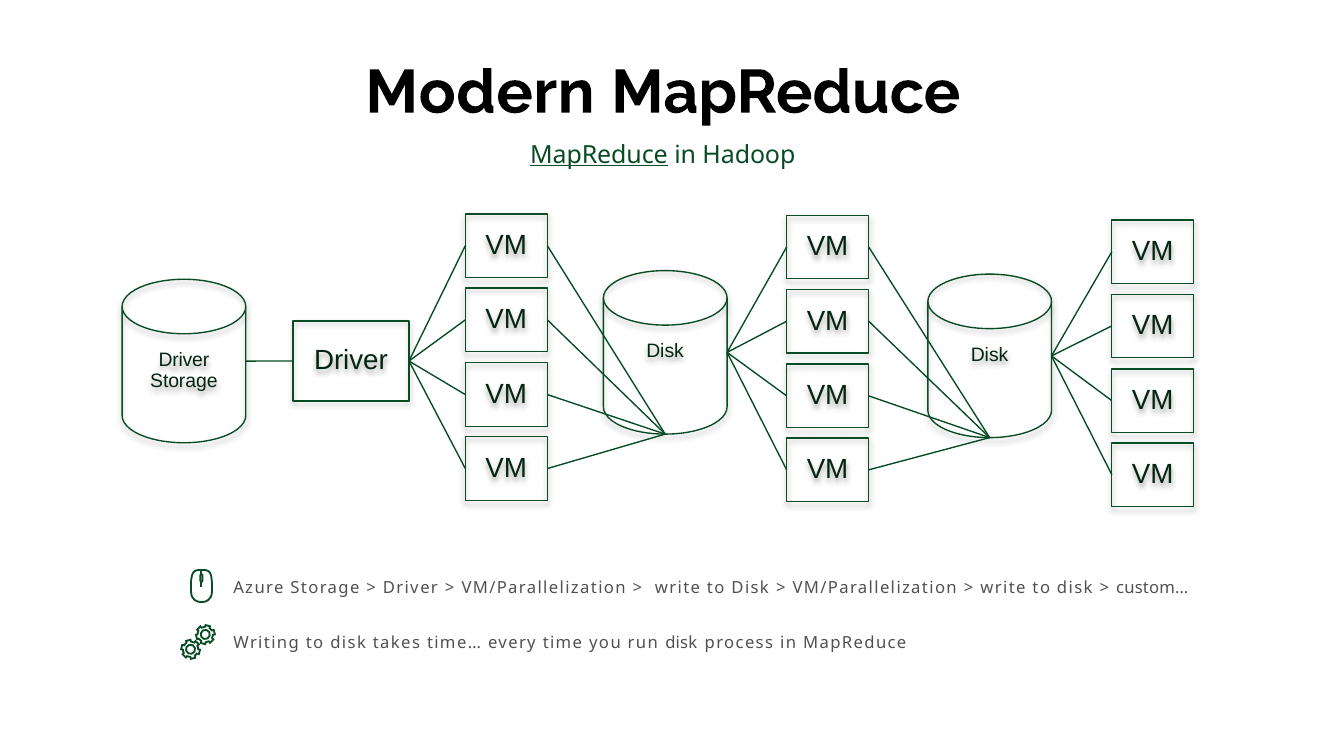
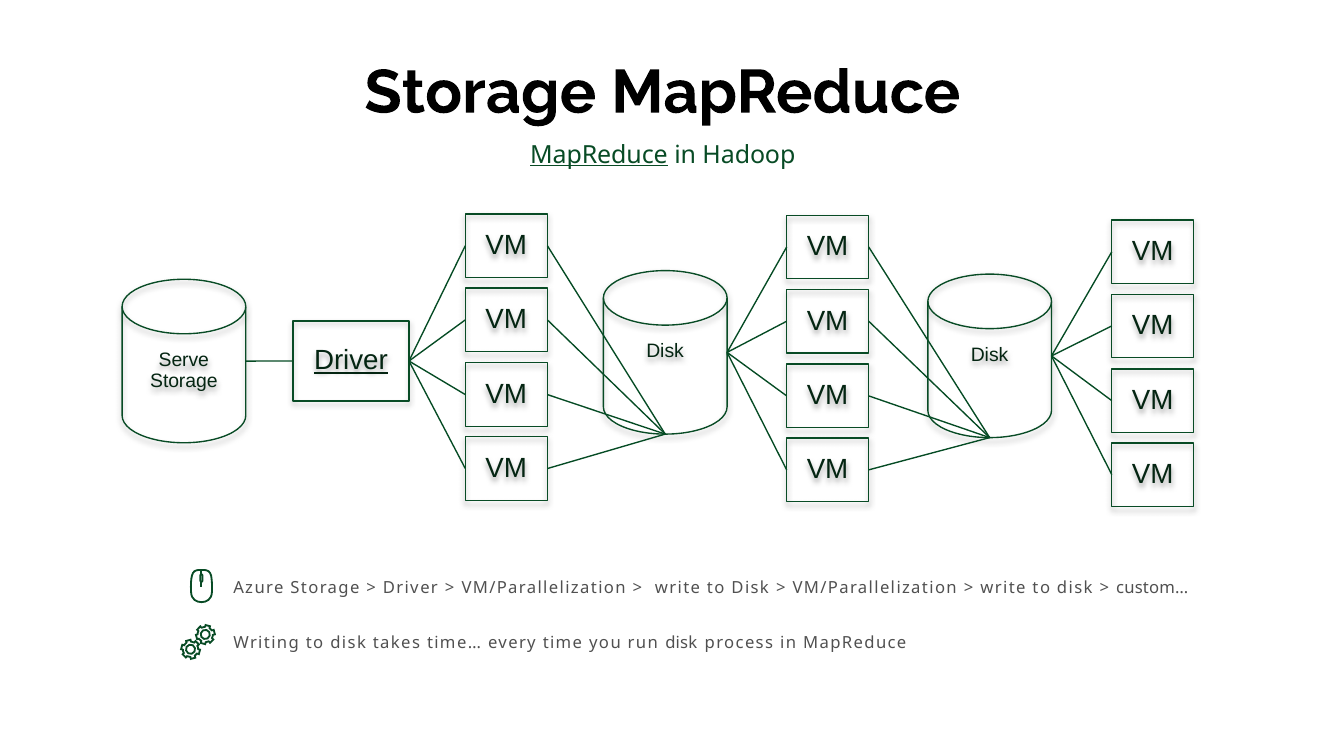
Modern: Modern -> Storage (480, 93)
Driver underline: none -> present (351, 361)
Driver: Driver -> Serve (184, 360)
